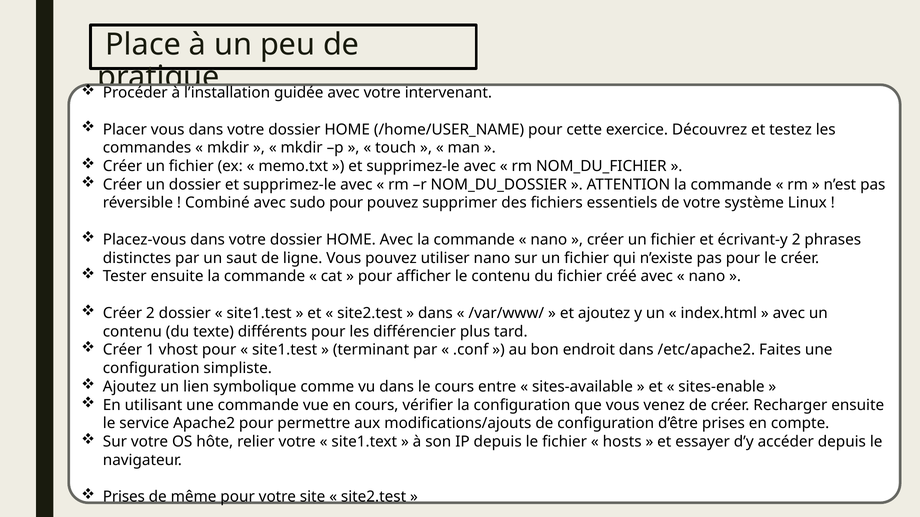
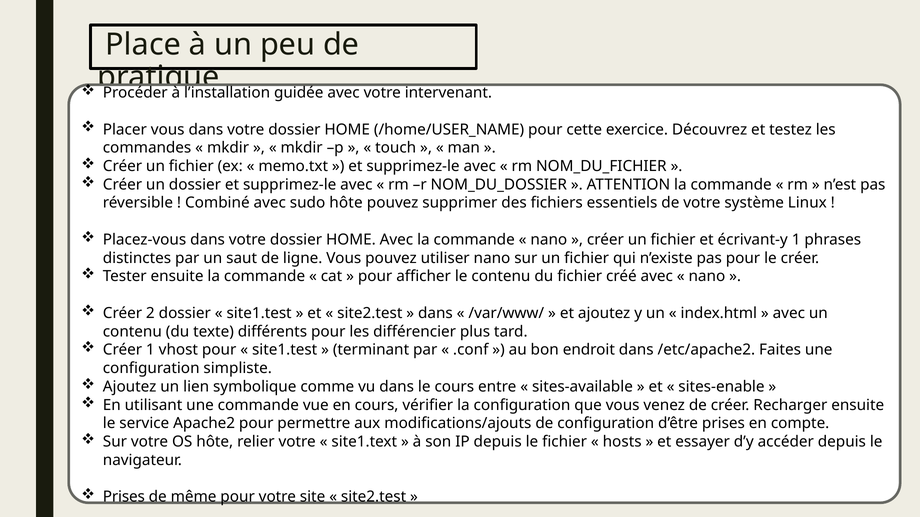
sudo pour: pour -> hôte (346, 203)
écrivant-y 2: 2 -> 1 (796, 240)
